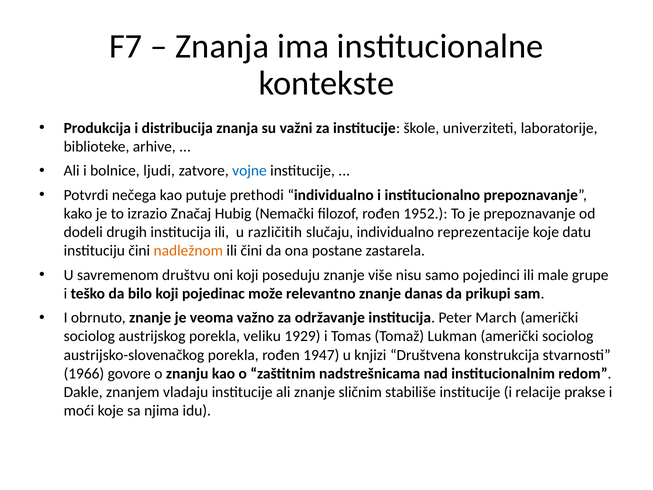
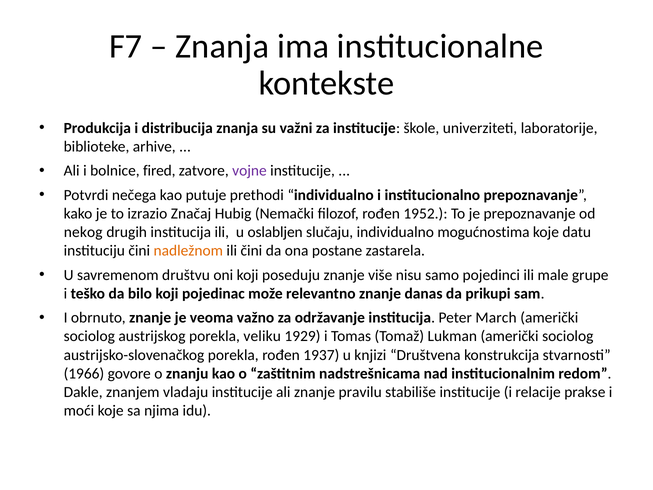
ljudi: ljudi -> fired (159, 171)
vojne colour: blue -> purple (249, 171)
dodeli: dodeli -> nekog (83, 232)
različitih: različitih -> oslabljen (275, 232)
reprezentacije: reprezentacije -> mogućnostima (483, 232)
1947: 1947 -> 1937 (321, 355)
sličnim: sličnim -> pravilu (360, 392)
